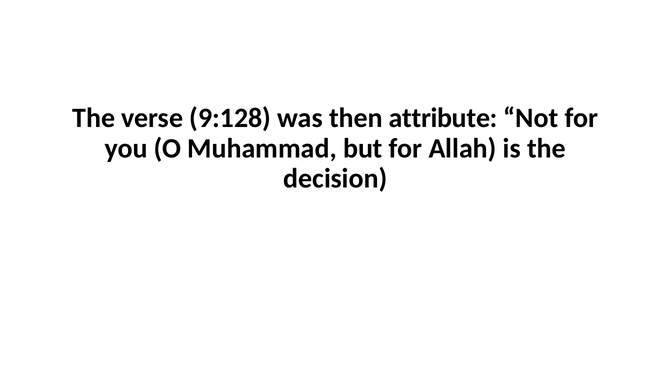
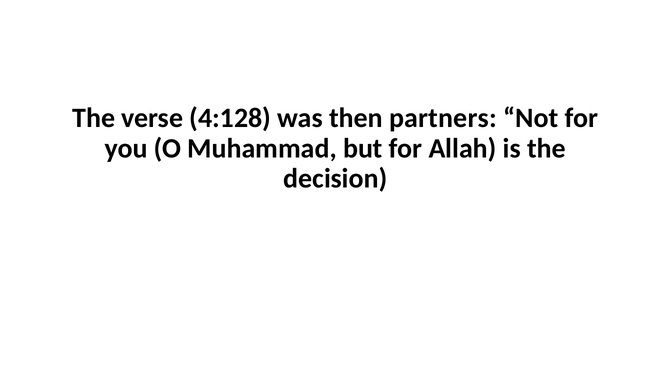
9:128: 9:128 -> 4:128 (230, 118)
attribute: attribute -> partners (443, 118)
